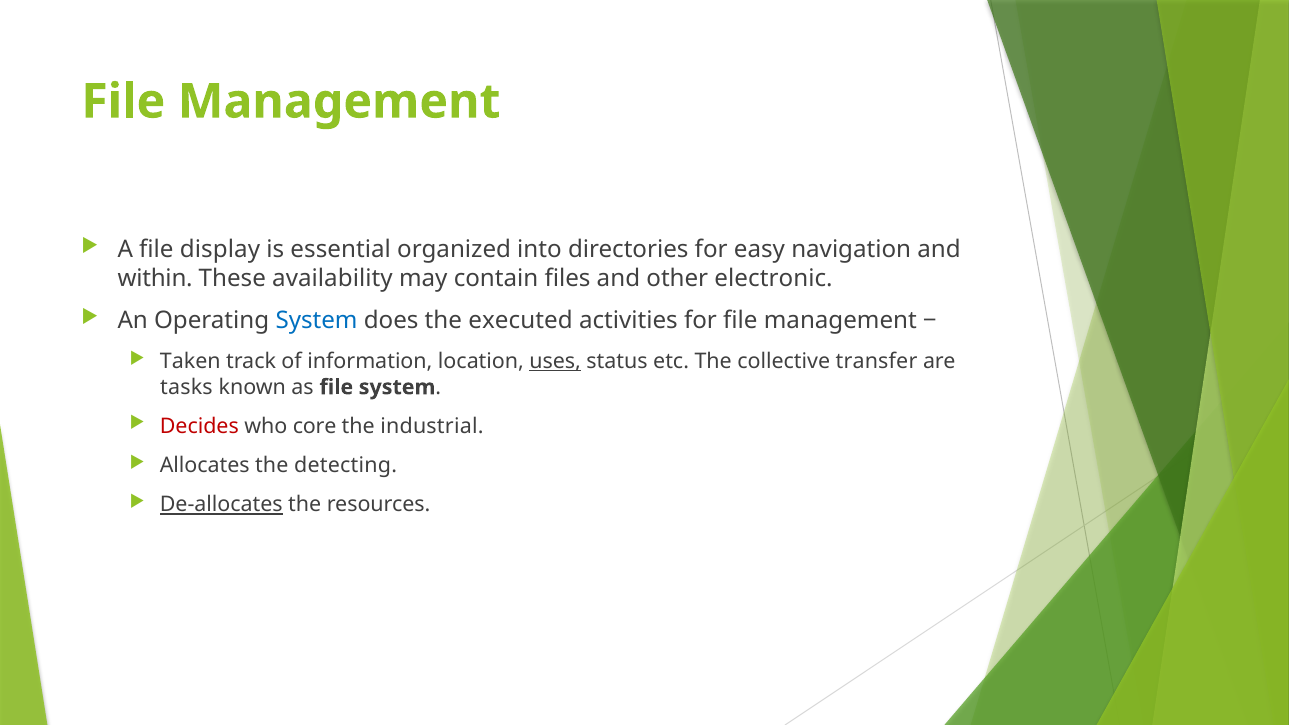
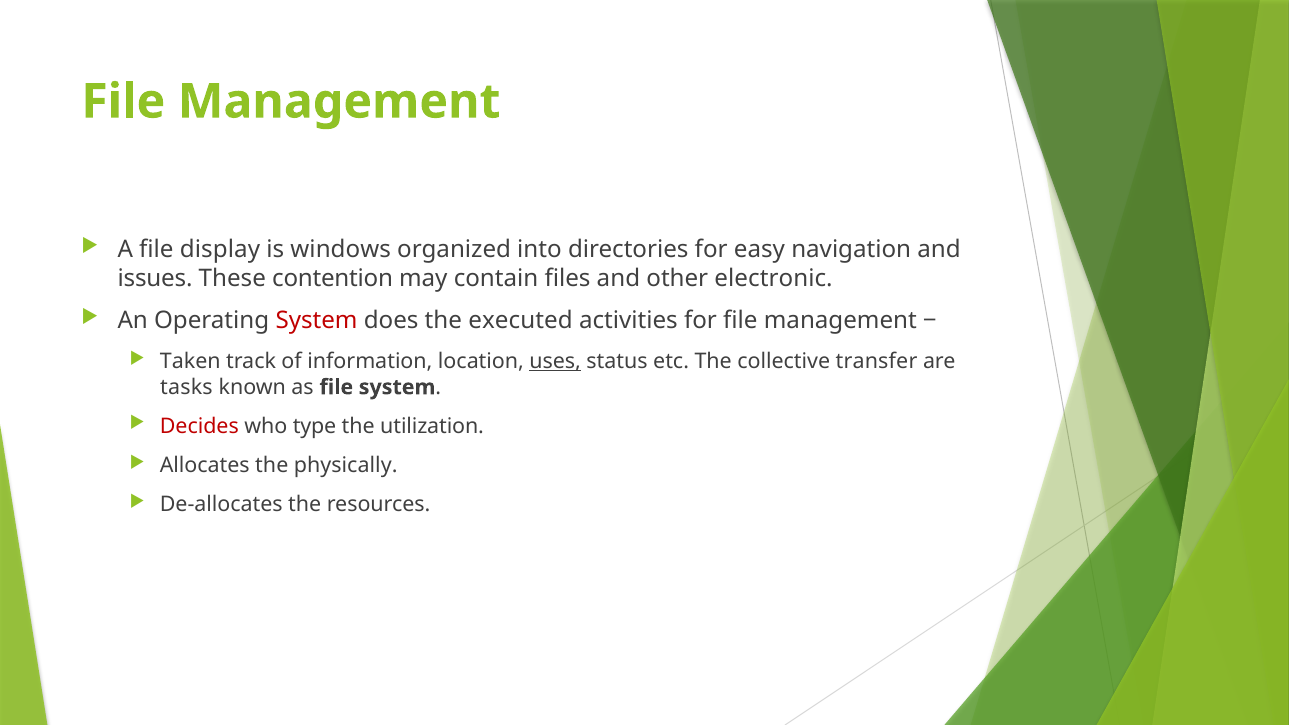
essential: essential -> windows (341, 249)
within: within -> issues (155, 278)
availability: availability -> contention (333, 278)
System colour: blue -> red (317, 321)
core: core -> type (315, 426)
industrial: industrial -> utilization (432, 426)
detecting: detecting -> physically (346, 466)
De-allocates underline: present -> none (221, 505)
